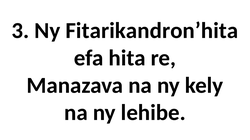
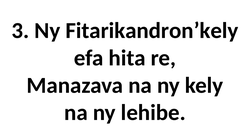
Fitarikandron’hita: Fitarikandron’hita -> Fitarikandron’kely (152, 31)
